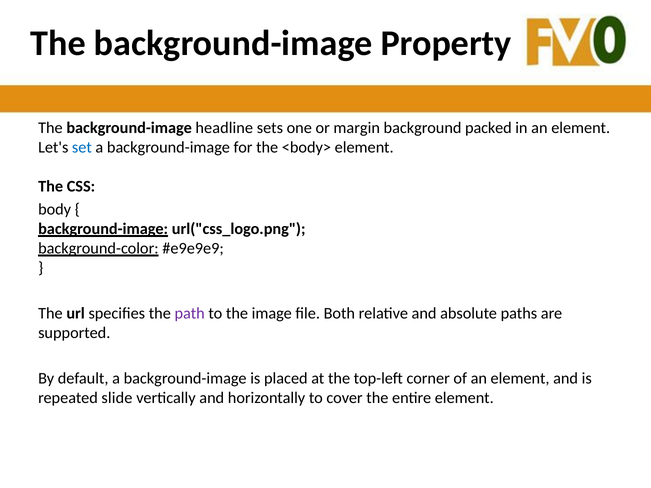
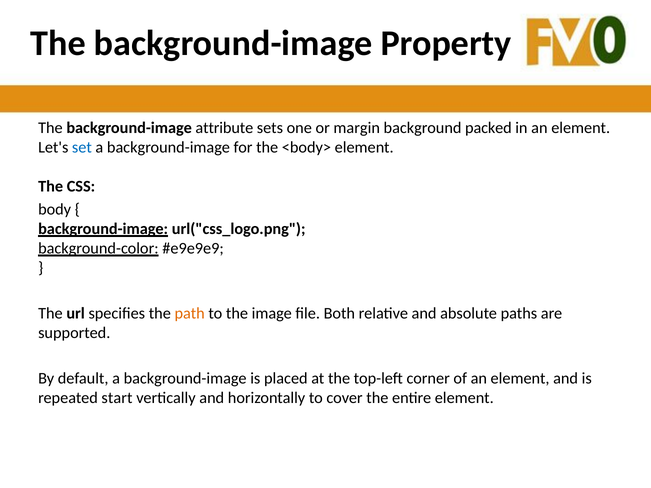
headline: headline -> attribute (224, 128)
path colour: purple -> orange (190, 314)
slide: slide -> start (117, 398)
